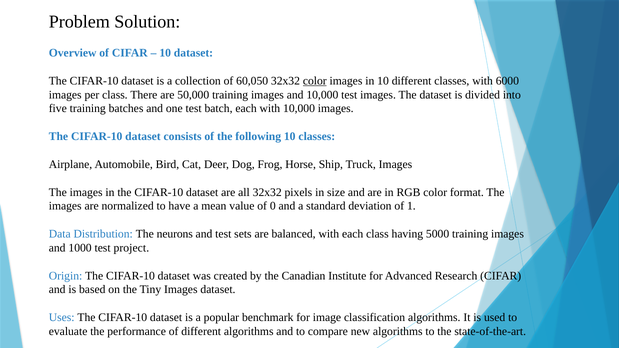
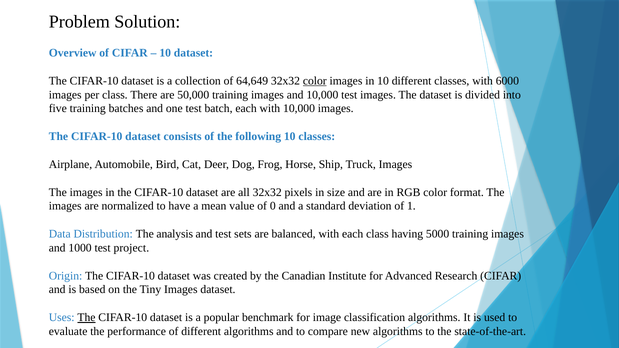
60,050: 60,050 -> 64,649 (252, 81)
neurons: neurons -> analysis (175, 234)
The underline: none -> present (86, 318)
